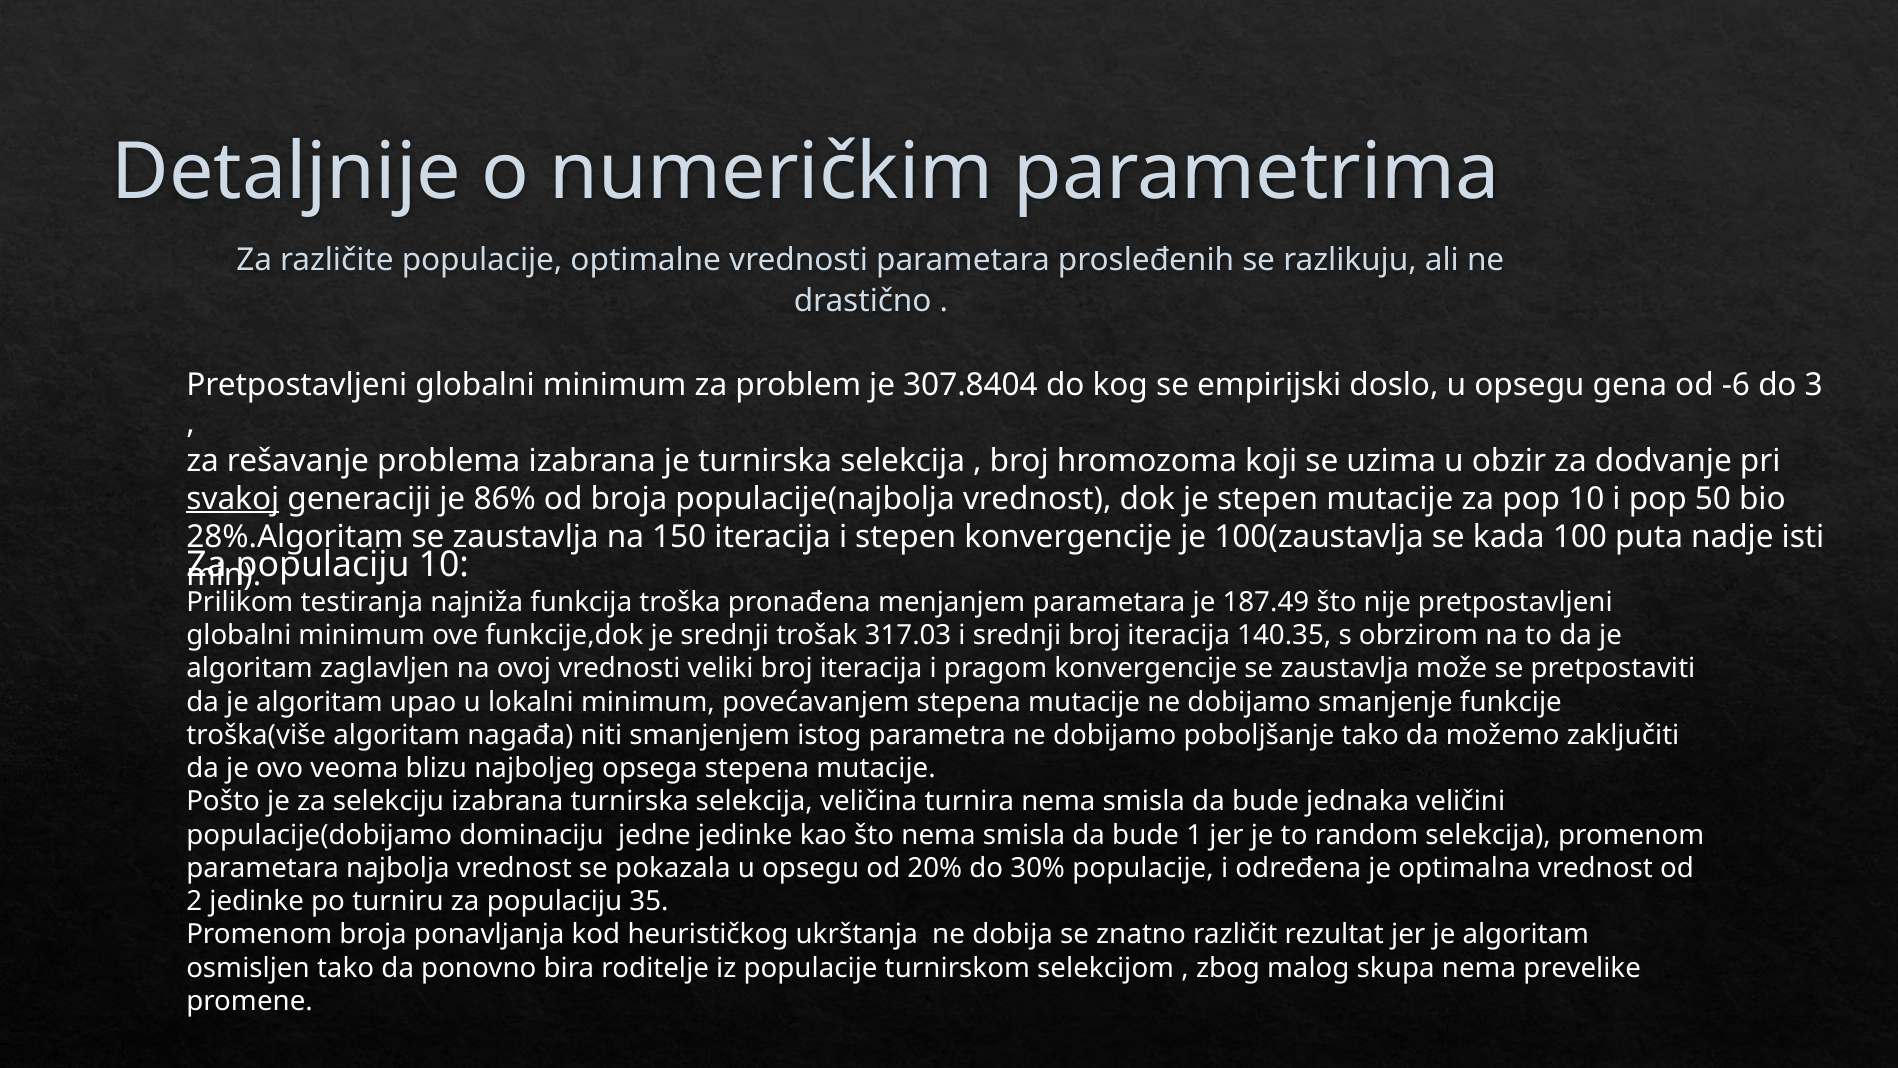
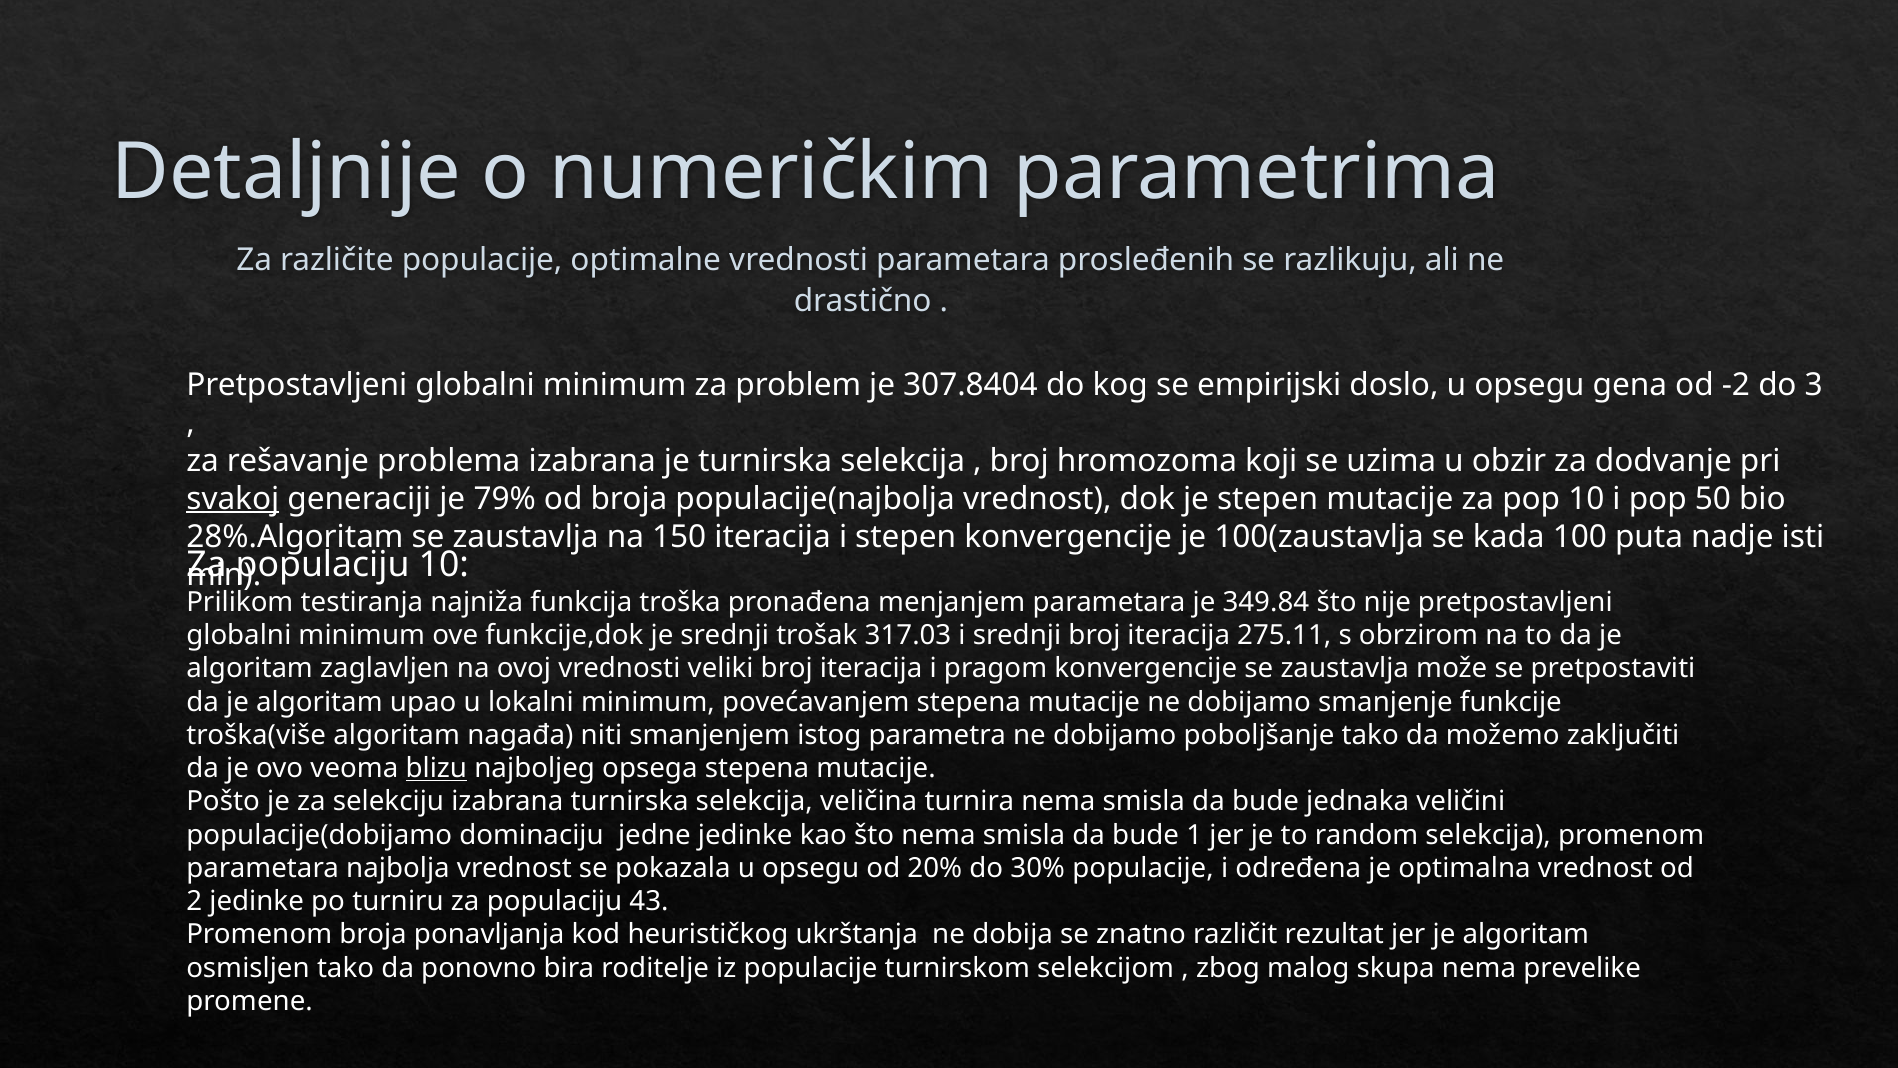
-6: -6 -> -2 (1736, 385)
86%: 86% -> 79% (505, 498)
187.49: 187.49 -> 349.84 (1266, 602)
140.35: 140.35 -> 275.11 (1284, 635)
blizu underline: none -> present (436, 768)
35: 35 -> 43 (649, 901)
